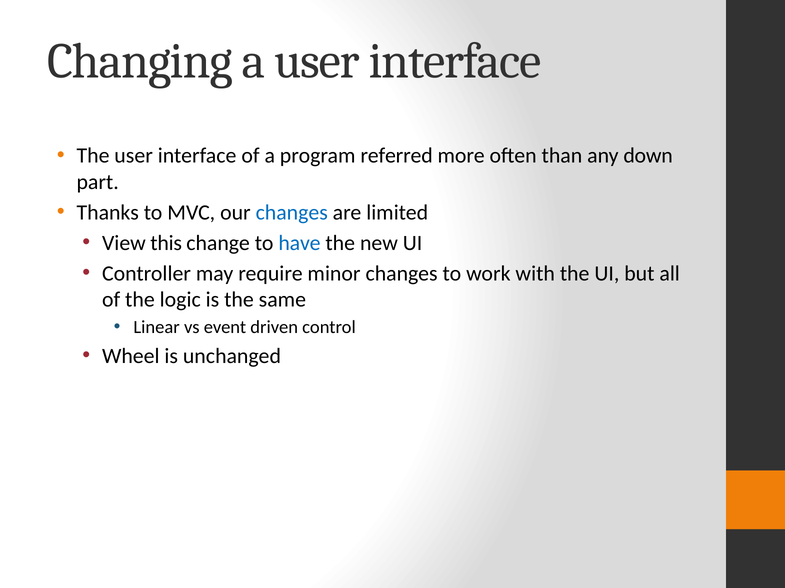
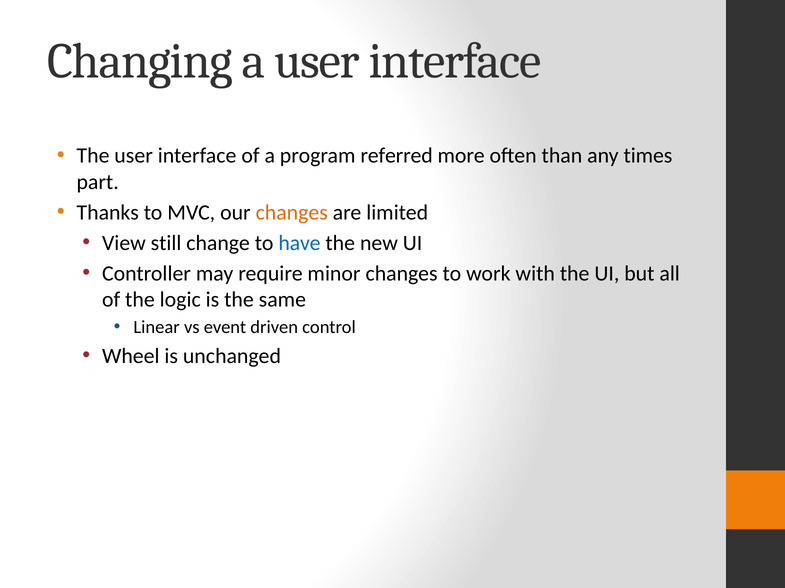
down: down -> times (648, 156)
changes colour: blue -> orange (292, 213)
this: this -> still (166, 243)
